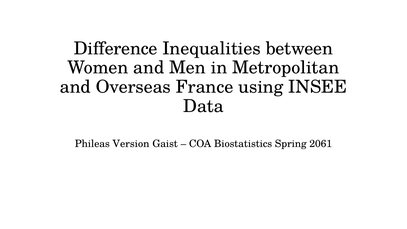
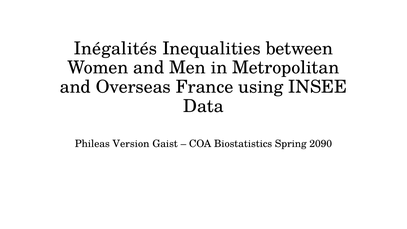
Difference: Difference -> Inégalités (116, 48)
2061: 2061 -> 2090 (321, 144)
